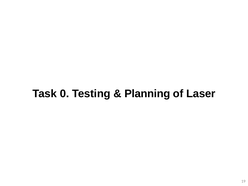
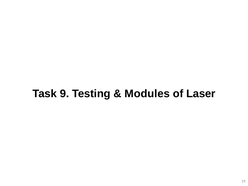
0: 0 -> 9 (64, 94)
Planning: Planning -> Modules (147, 94)
